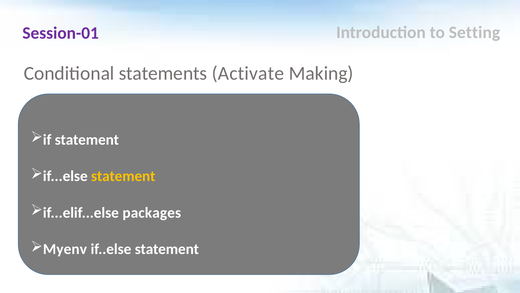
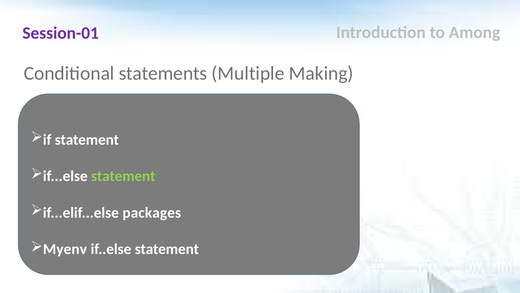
Setting: Setting -> Among (475, 33)
Activate: Activate -> Multiple (248, 73)
statement colour: yellow -> light green (123, 176)
